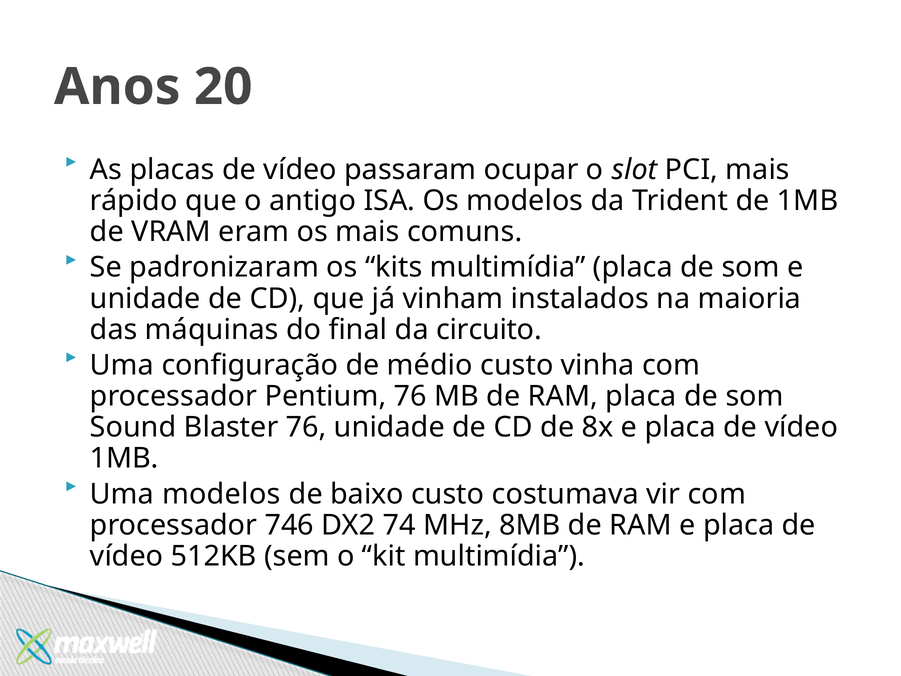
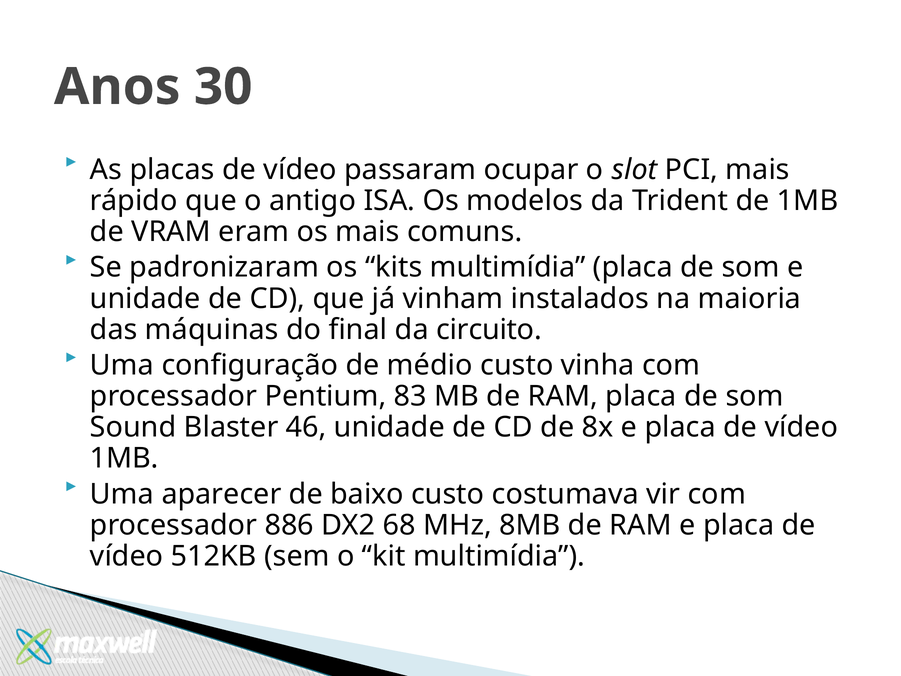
20: 20 -> 30 (223, 87)
Pentium 76: 76 -> 83 (410, 396)
Blaster 76: 76 -> 46 (306, 427)
Uma modelos: modelos -> aparecer (221, 494)
746: 746 -> 886 (289, 525)
74: 74 -> 68 (399, 525)
